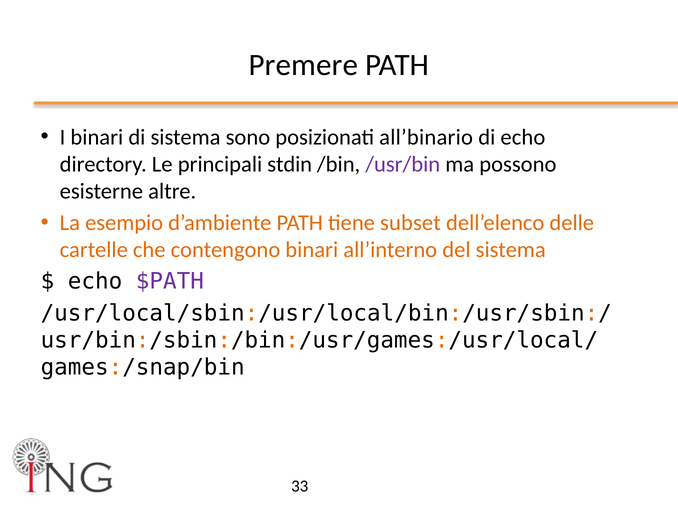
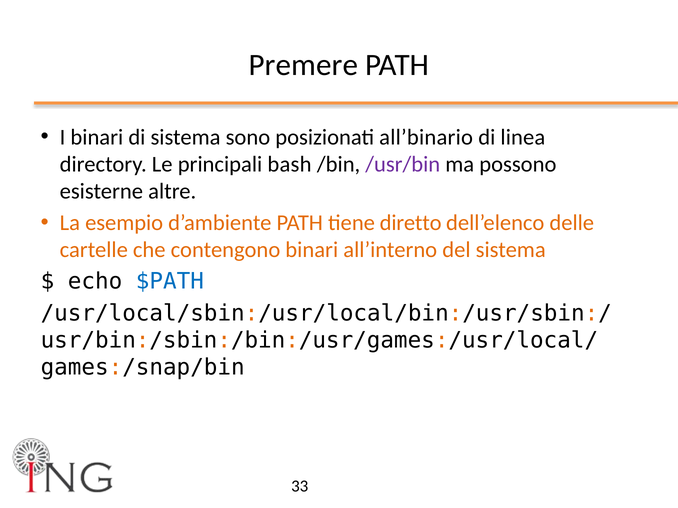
di echo: echo -> linea (523, 137)
stdin: stdin -> bash (289, 164)
subset: subset -> diretto (411, 223)
$PATH colour: purple -> blue (170, 282)
